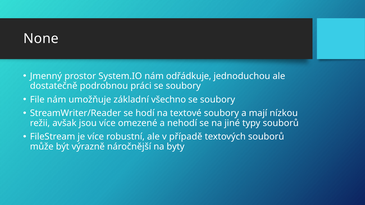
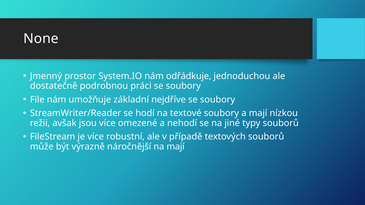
všechno: všechno -> nejdříve (169, 100)
na byty: byty -> mají (176, 147)
